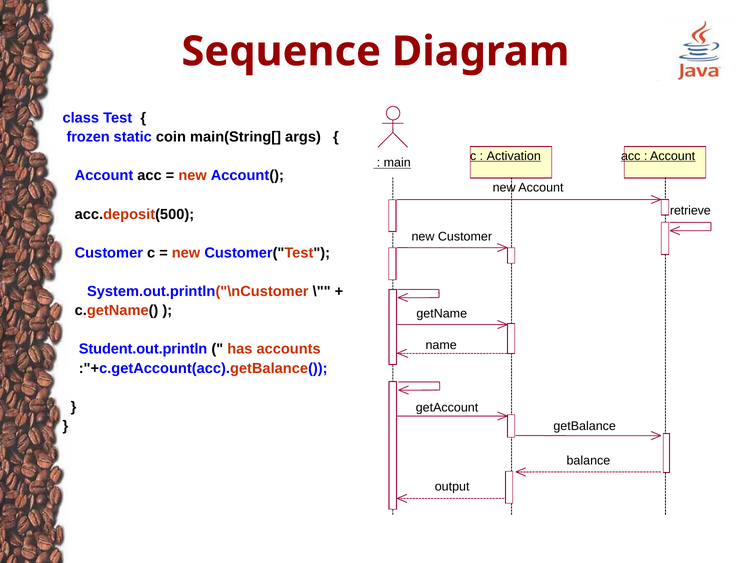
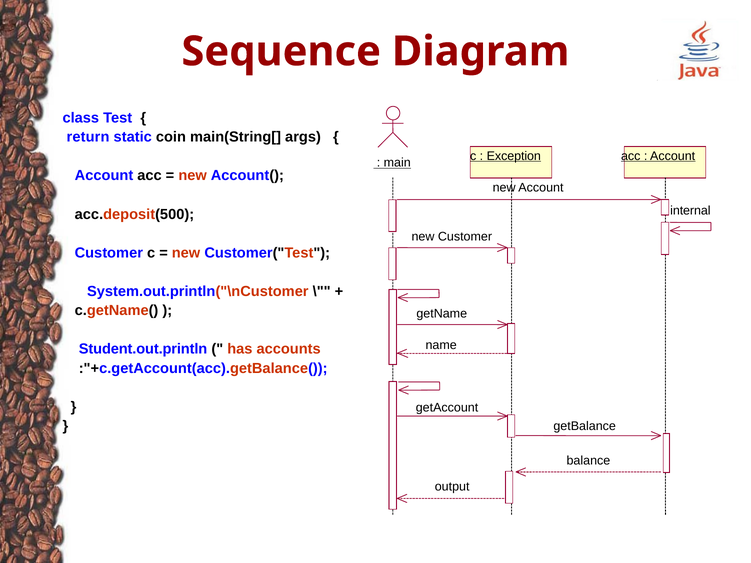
frozen: frozen -> return (88, 137)
Activation: Activation -> Exception (514, 156)
retrieve: retrieve -> internal (690, 211)
